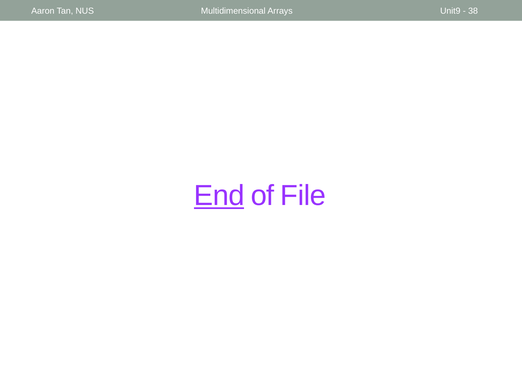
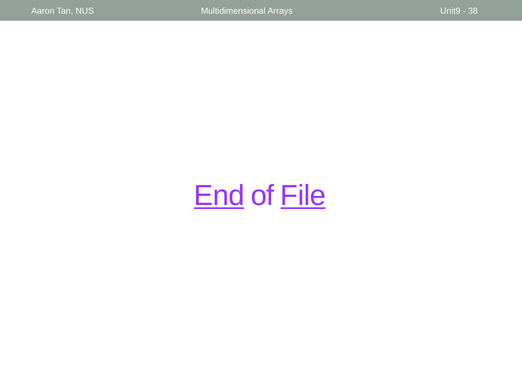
File underline: none -> present (303, 196)
